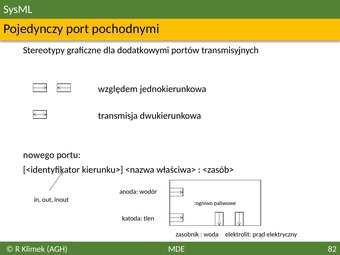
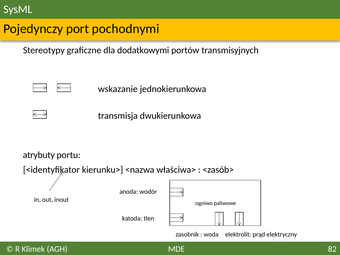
względem: względem -> wskazanie (118, 89)
nowego: nowego -> atrybuty (39, 155)
